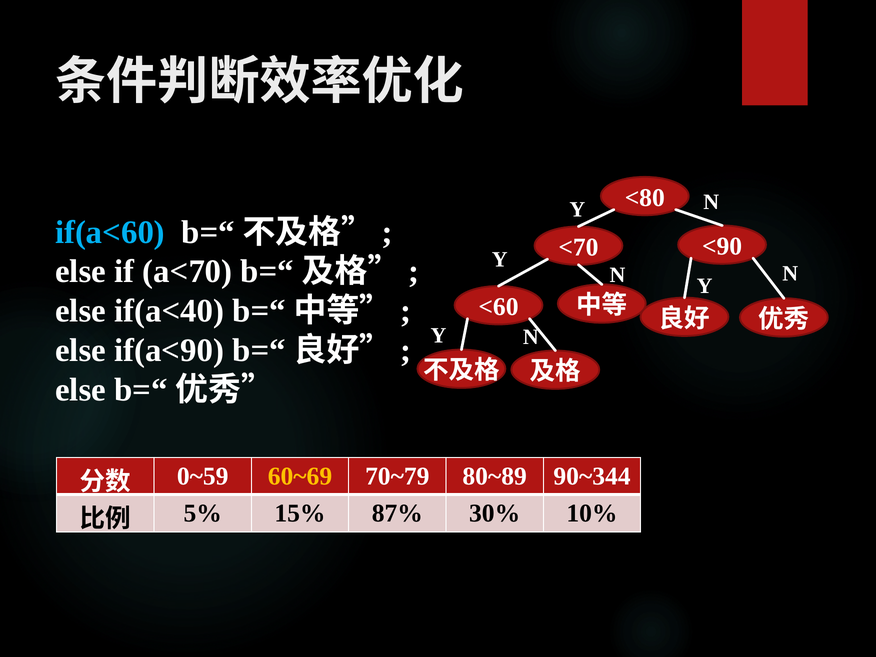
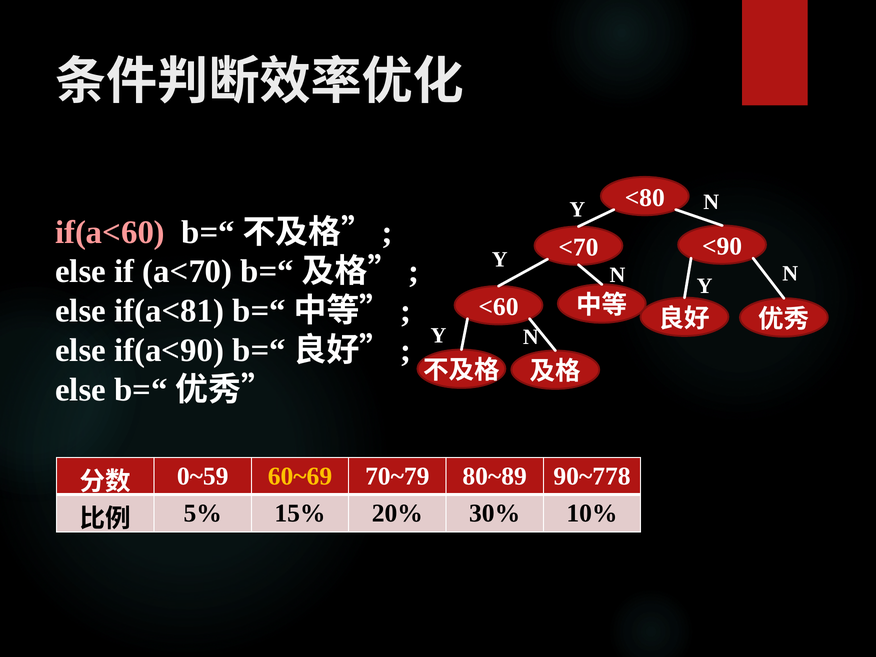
if(a<60 colour: light blue -> pink (110, 232)
if(a<40: if(a<40 -> if(a<81 (169, 311)
90~344: 90~344 -> 90~778 (592, 476)
87%: 87% -> 20% (397, 513)
